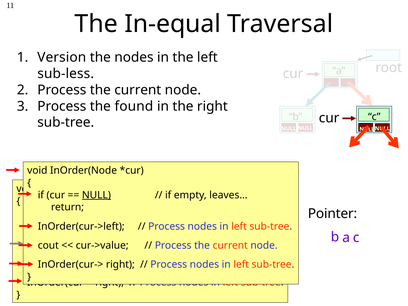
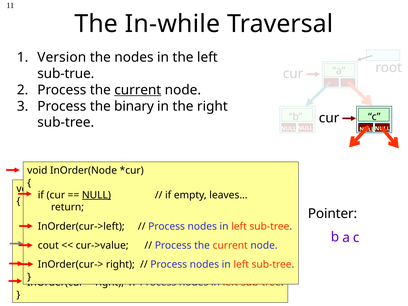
In-equal: In-equal -> In-while (173, 24)
sub-less: sub-less -> sub-true (66, 74)
current underline: none -> present (138, 90)
found: found -> binary (134, 106)
